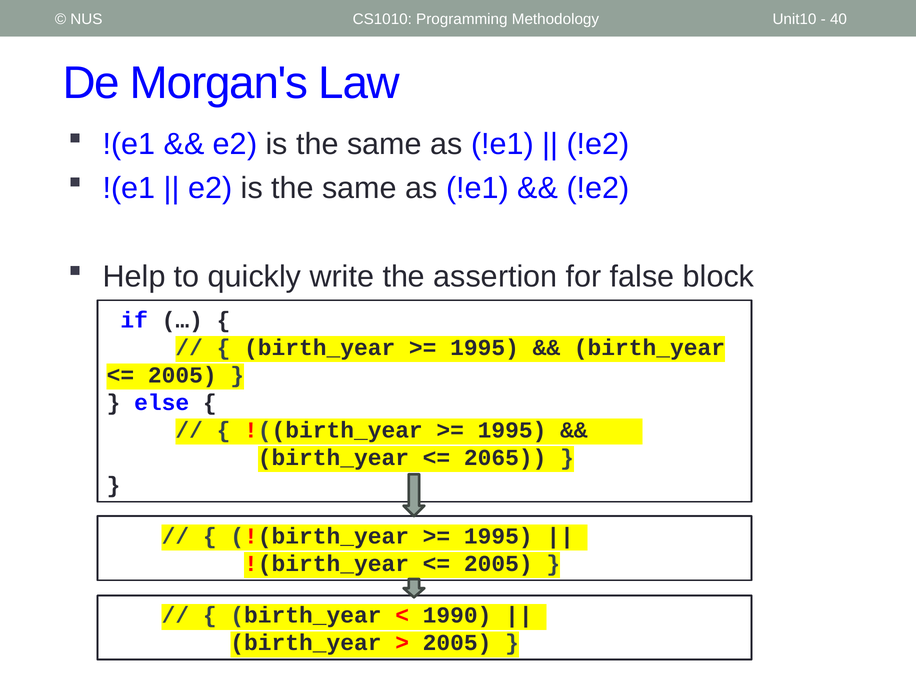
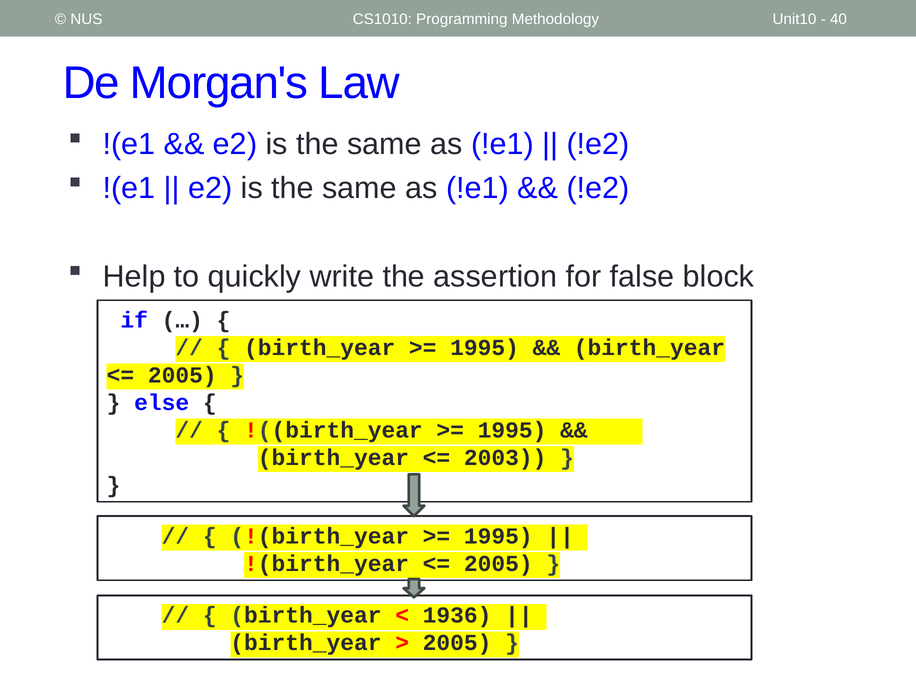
2065: 2065 -> 2003 (505, 458)
1990: 1990 -> 1936 (457, 615)
